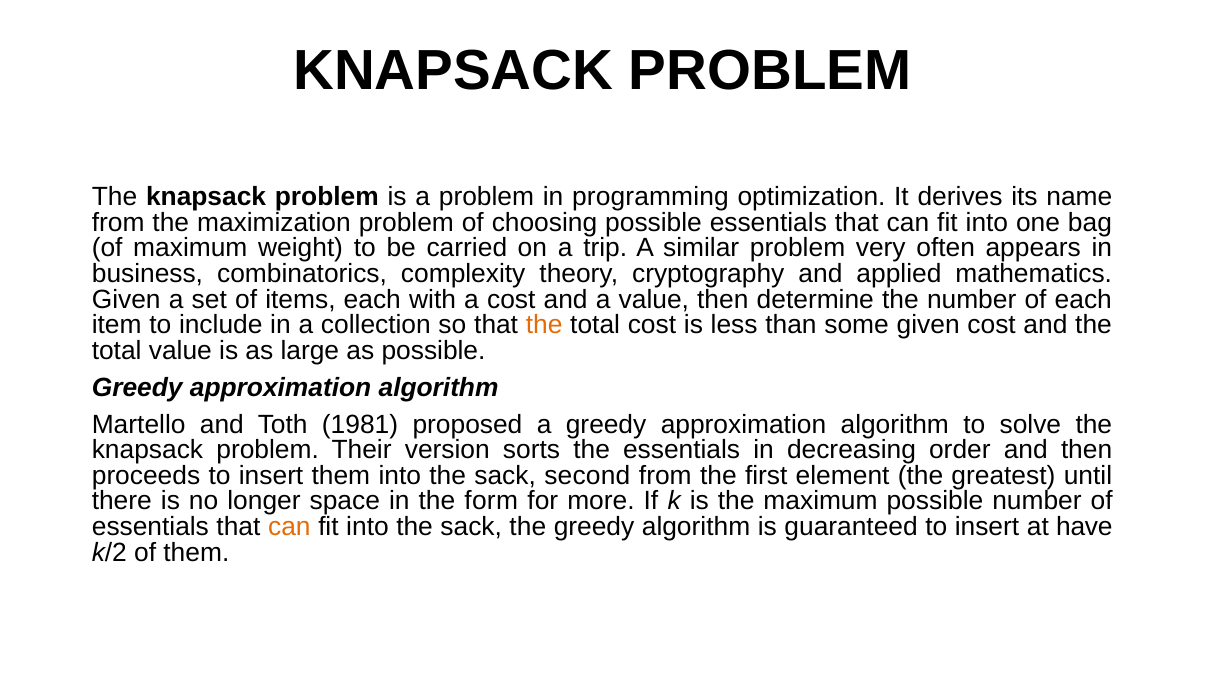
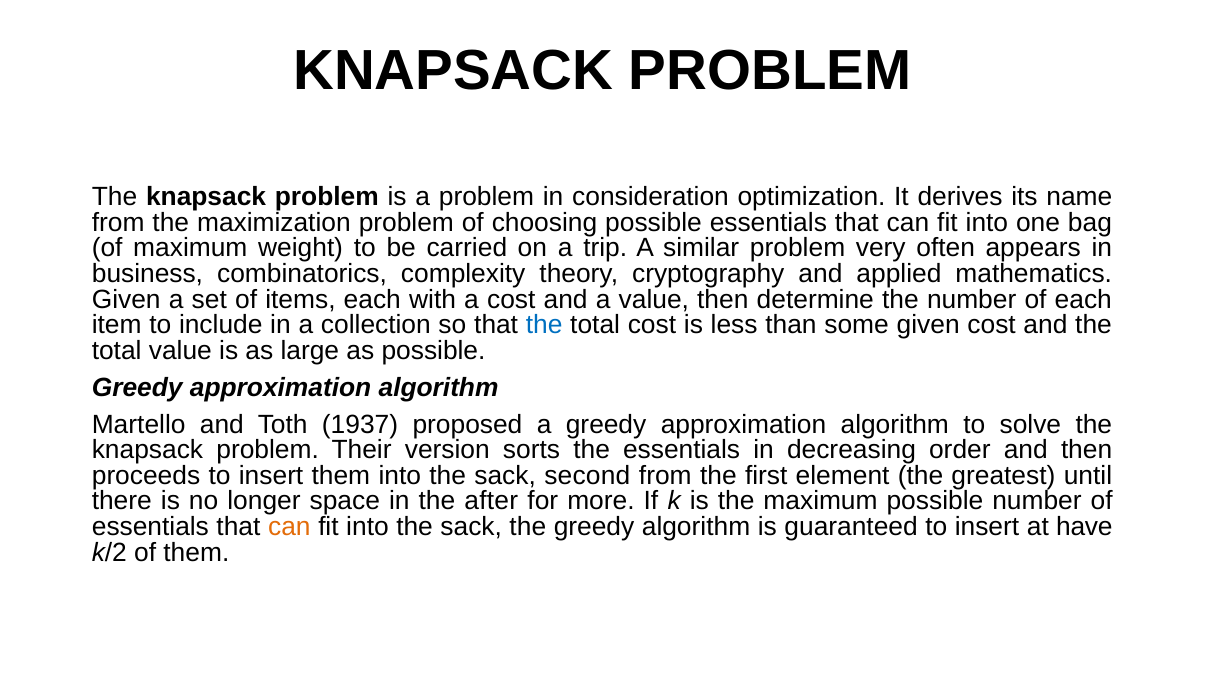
programming: programming -> consideration (651, 197)
the colour: orange -> blue (544, 325)
1981: 1981 -> 1937 (360, 424)
form: form -> after (491, 501)
